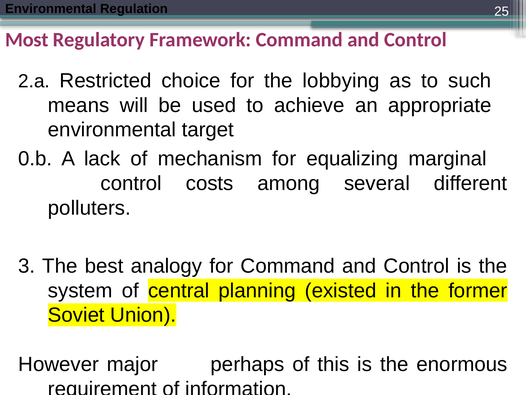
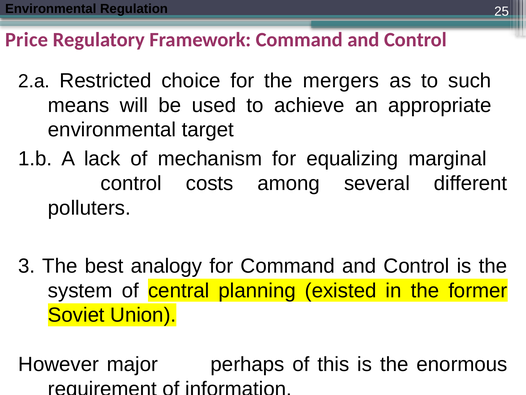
Most: Most -> Price (27, 40)
lobbying: lobbying -> mergers (341, 81)
0.b: 0.b -> 1.b (35, 159)
